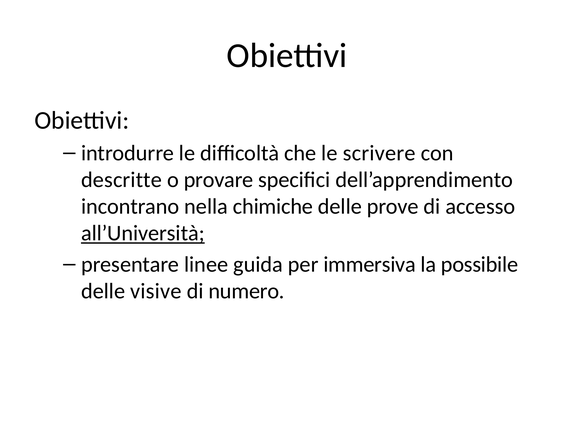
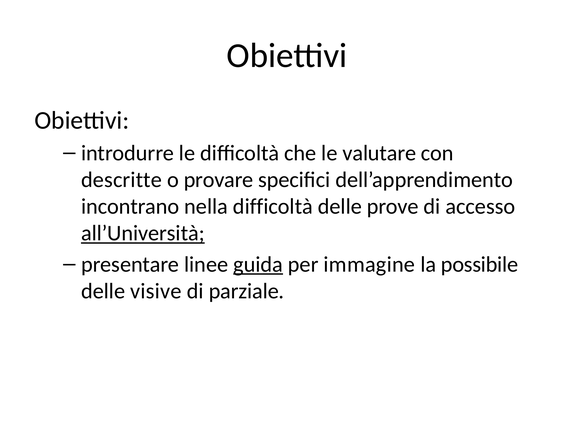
scrivere: scrivere -> valutare (379, 153)
nella chimiche: chimiche -> difficoltà (273, 207)
guida underline: none -> present (258, 265)
immersiva: immersiva -> immagine (369, 265)
numero: numero -> parziale (246, 291)
